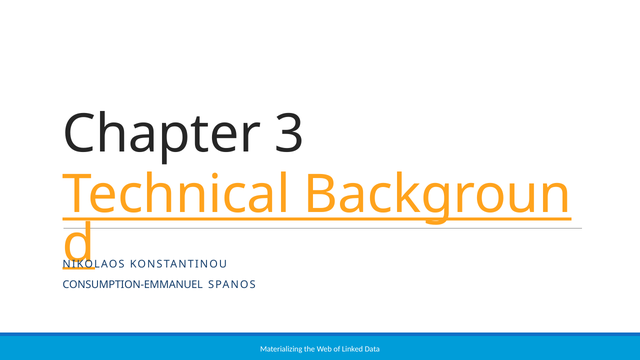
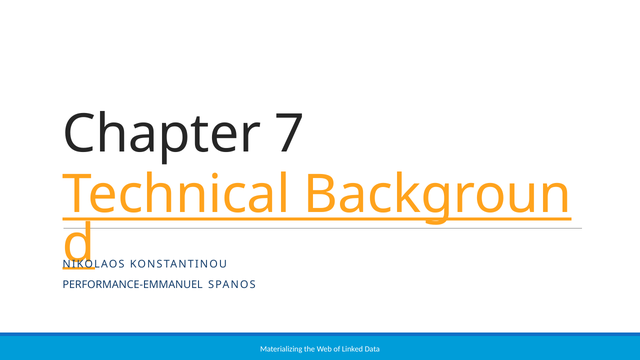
3: 3 -> 7 (290, 134)
CONSUMPTION-EMMANUEL: CONSUMPTION-EMMANUEL -> PERFORMANCE-EMMANUEL (133, 285)
